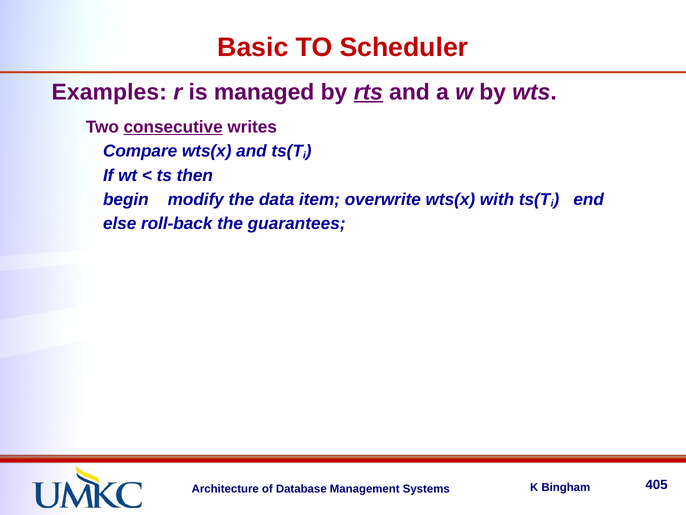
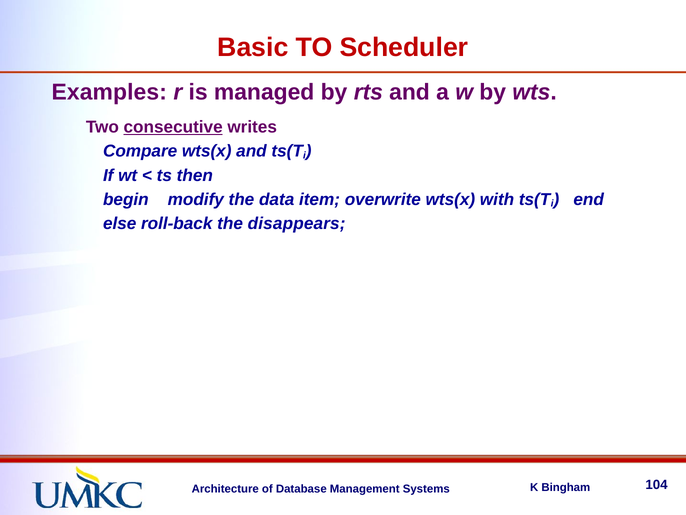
rts underline: present -> none (368, 92)
guarantees: guarantees -> disappears (297, 224)
405: 405 -> 104 (657, 484)
